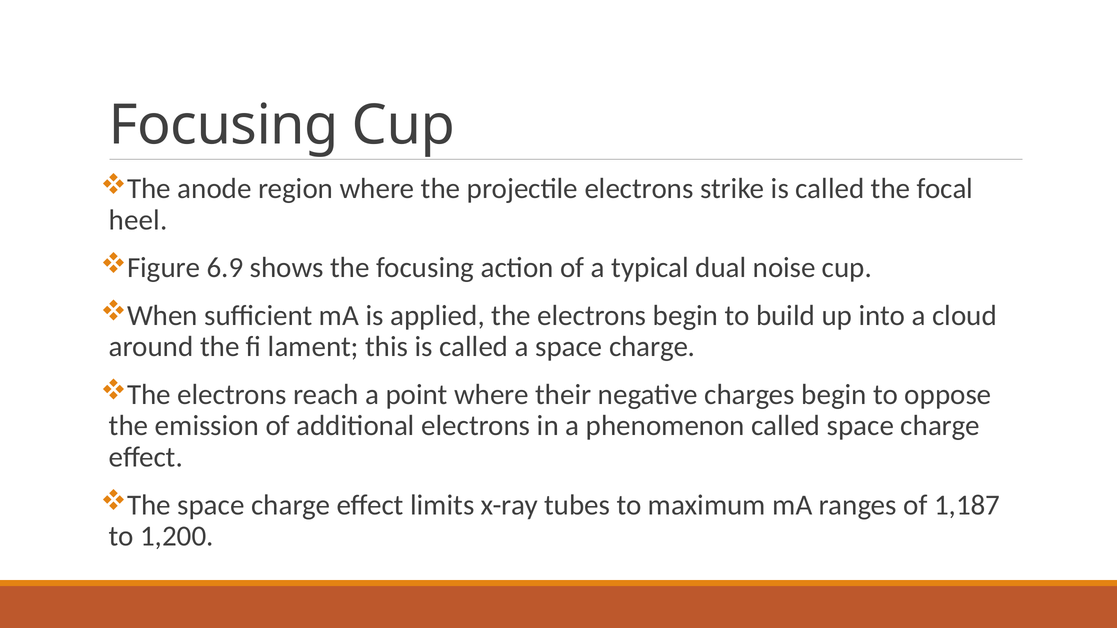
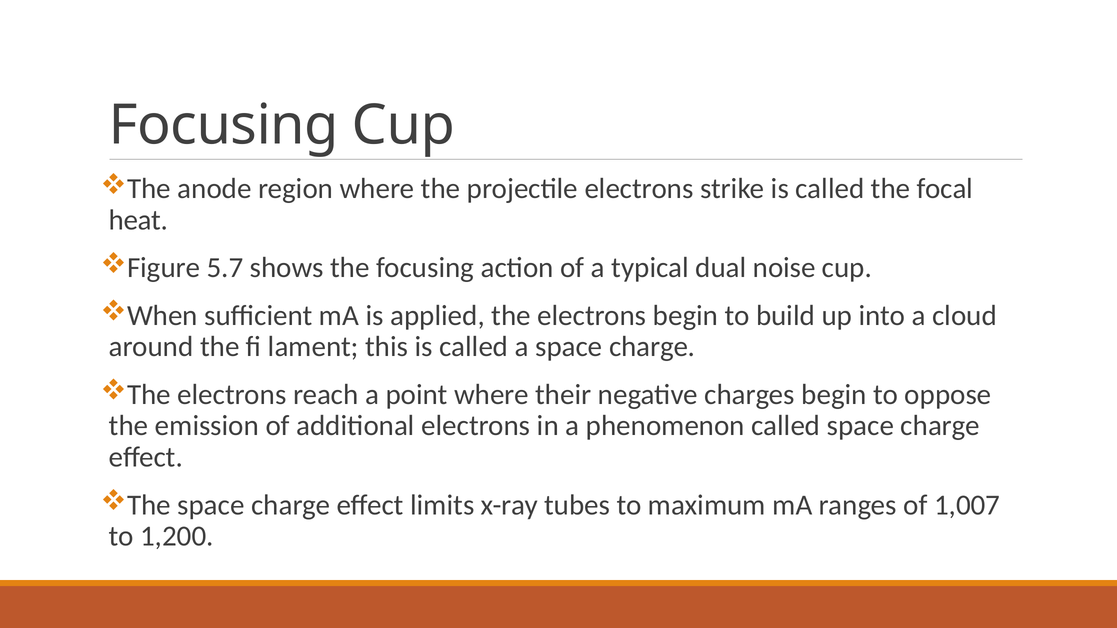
heel: heel -> heat (138, 220)
6.9: 6.9 -> 5.7 (225, 268)
1,187: 1,187 -> 1,007 (967, 505)
